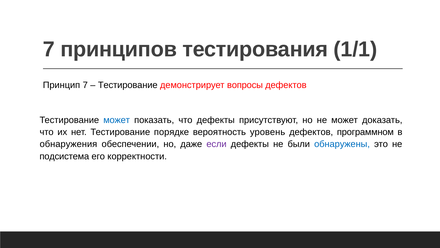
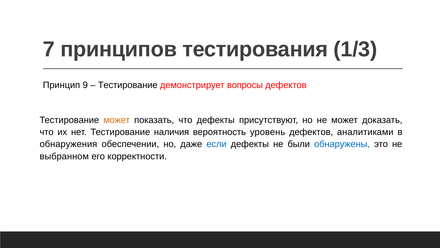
1/1: 1/1 -> 1/3 (355, 49)
Принцип 7: 7 -> 9 (85, 85)
может colour: blue -> orange (117, 120)
порядке: порядке -> наличия (172, 132)
программном: программном -> аналитиками (365, 132)
если colour: purple -> blue (217, 144)
подсистема: подсистема -> выбранном (64, 156)
